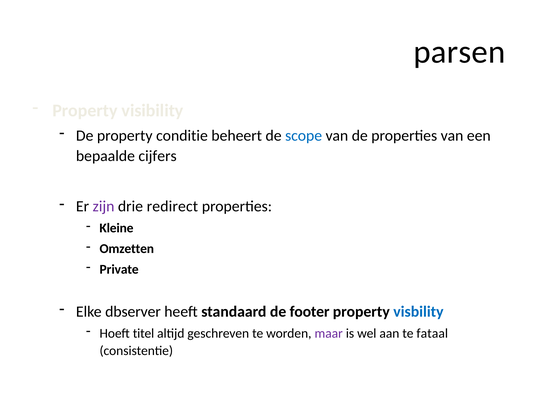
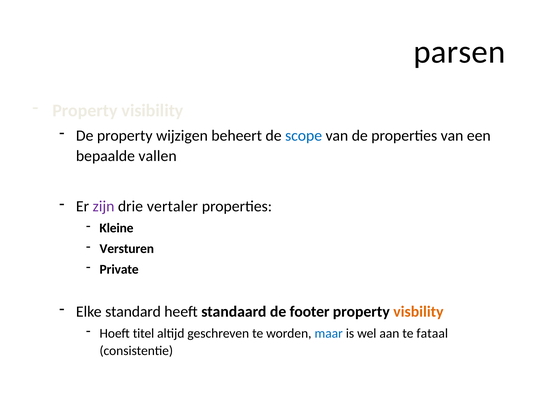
conditie: conditie -> wijzigen (182, 136)
cijfers: cijfers -> vallen (158, 156)
redirect: redirect -> vertaler (172, 207)
Omzetten: Omzetten -> Versturen (127, 249)
dbserver: dbserver -> standard (133, 312)
visbility colour: blue -> orange (418, 312)
maar colour: purple -> blue (329, 334)
